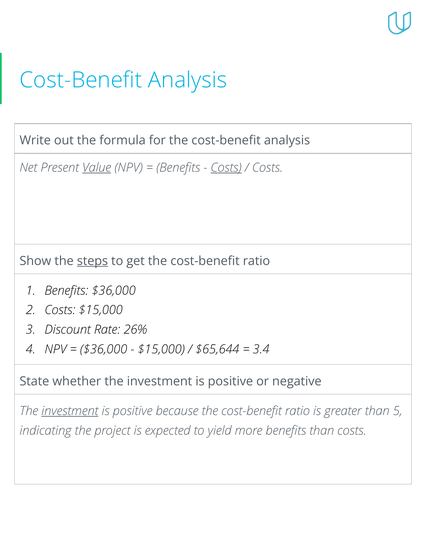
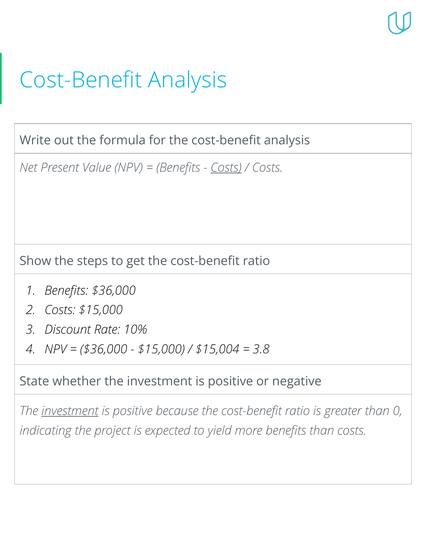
Value underline: present -> none (97, 167)
steps underline: present -> none (92, 261)
26%: 26% -> 10% (135, 329)
$65,644: $65,644 -> $15,004 (217, 349)
3.4: 3.4 -> 3.8 (261, 349)
5: 5 -> 0 (398, 410)
